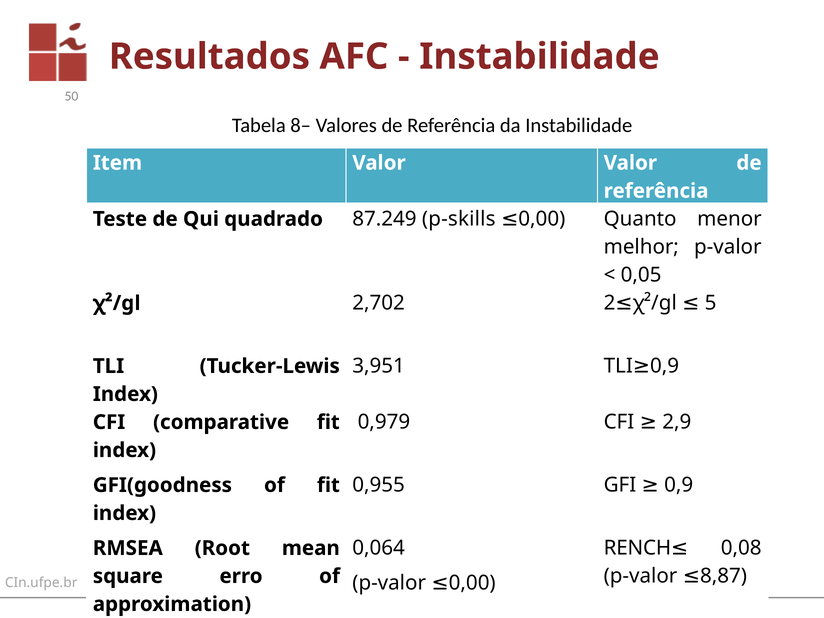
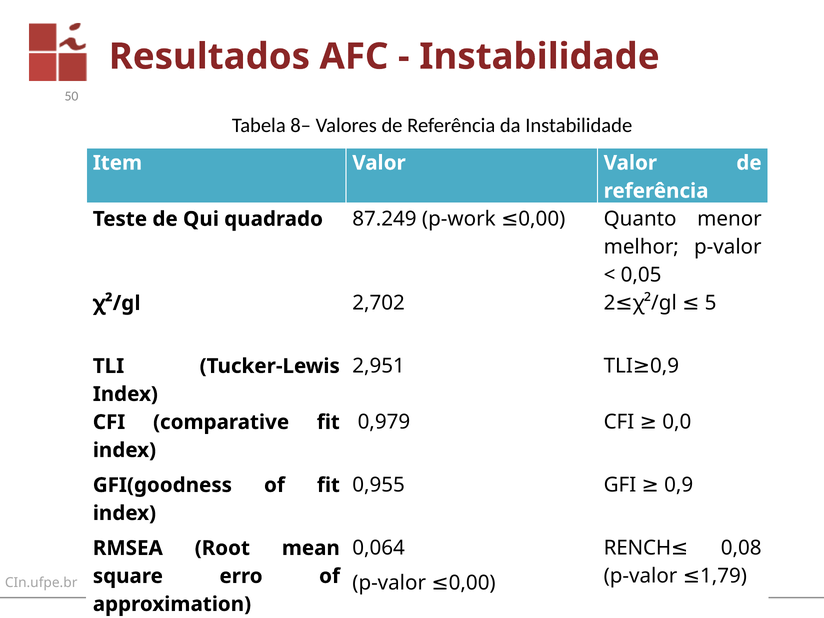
p-skills: p-skills -> p-work (459, 219)
3,951: 3,951 -> 2,951 (379, 366)
2,9: 2,9 -> 0,0 (677, 422)
8,87: 8,87 -> 1,79 (723, 576)
